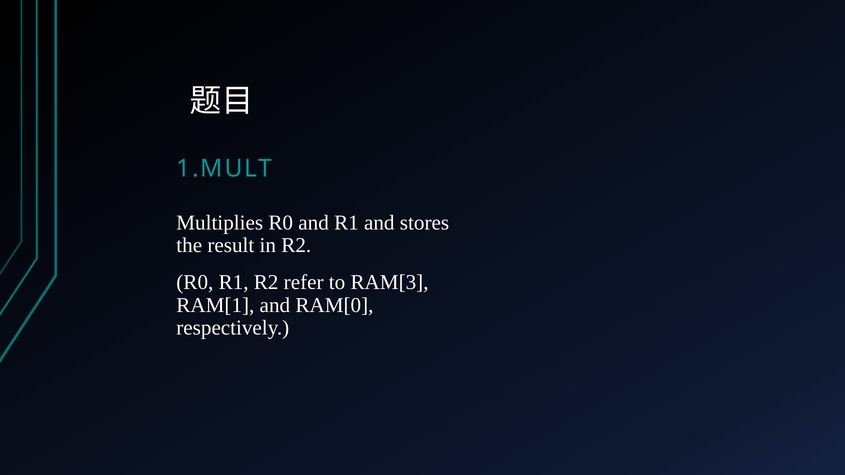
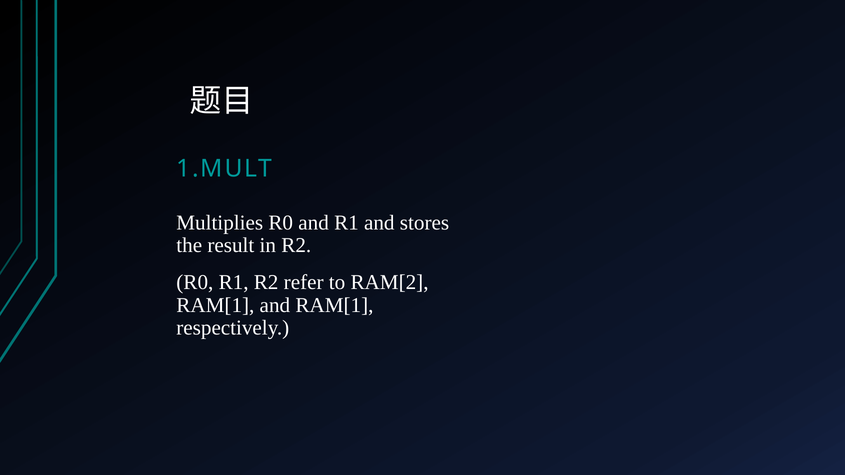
RAM[3: RAM[3 -> RAM[2 (390, 283)
and RAM[0: RAM[0 -> RAM[1 (334, 305)
